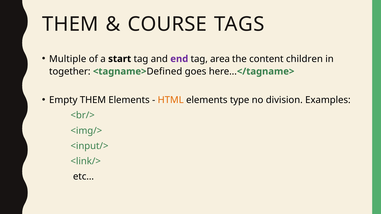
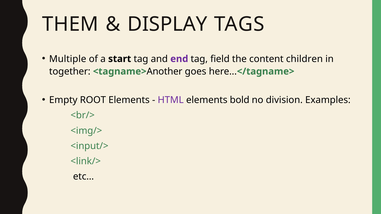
COURSE: COURSE -> DISPLAY (167, 24)
area: area -> field (220, 59)
Defined: Defined -> Another (164, 72)
Empty THEM: THEM -> ROOT (93, 100)
HTML colour: orange -> purple (171, 100)
type: type -> bold (240, 100)
